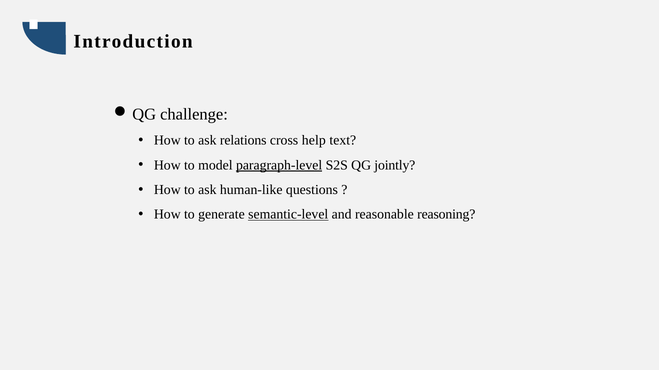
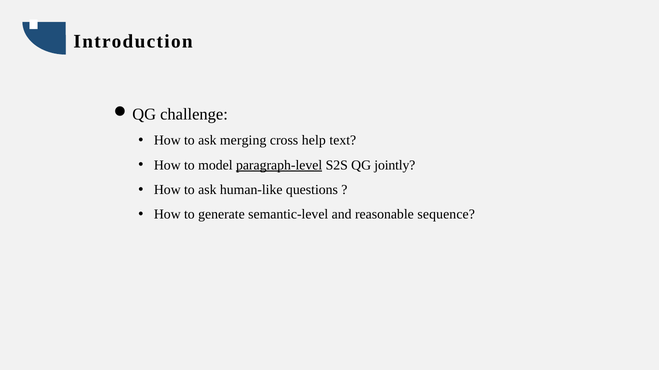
relations: relations -> merging (243, 141)
semantic-level underline: present -> none (288, 215)
reasoning: reasoning -> sequence (446, 215)
